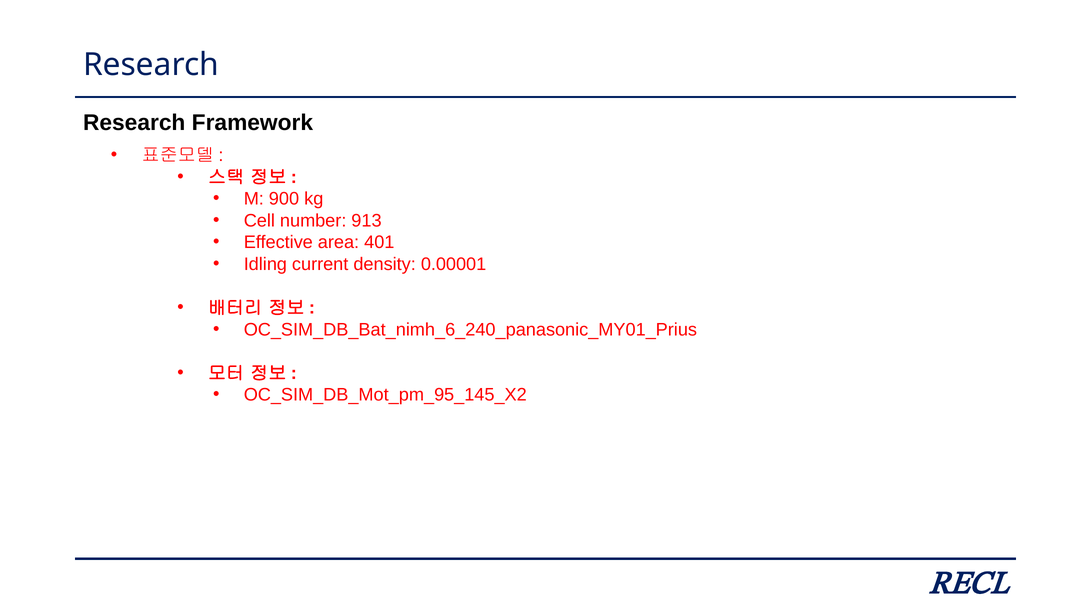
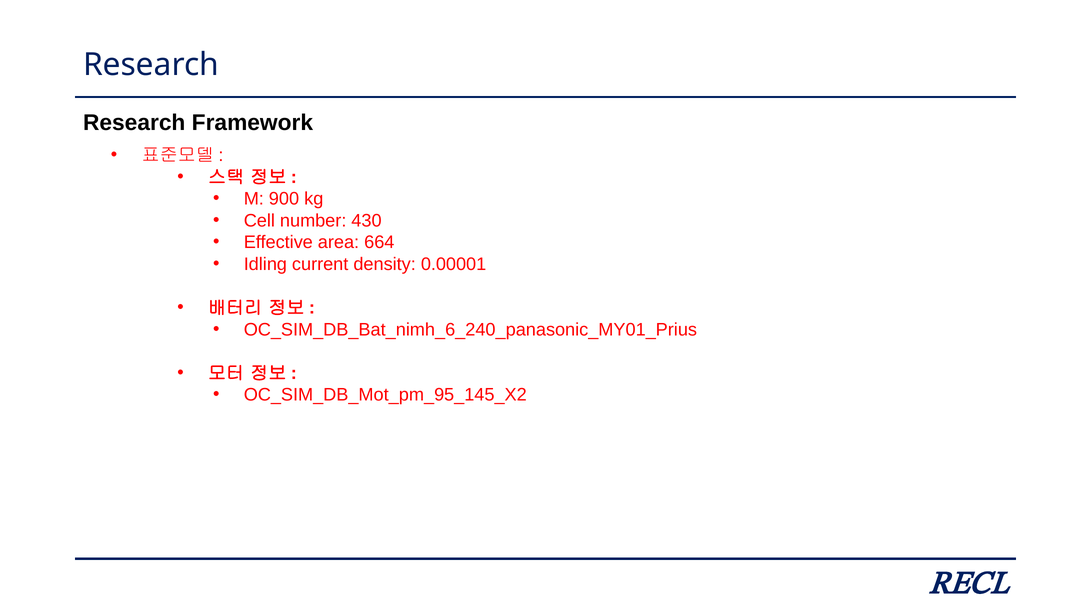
913: 913 -> 430 (367, 221)
401: 401 -> 664 (379, 243)
